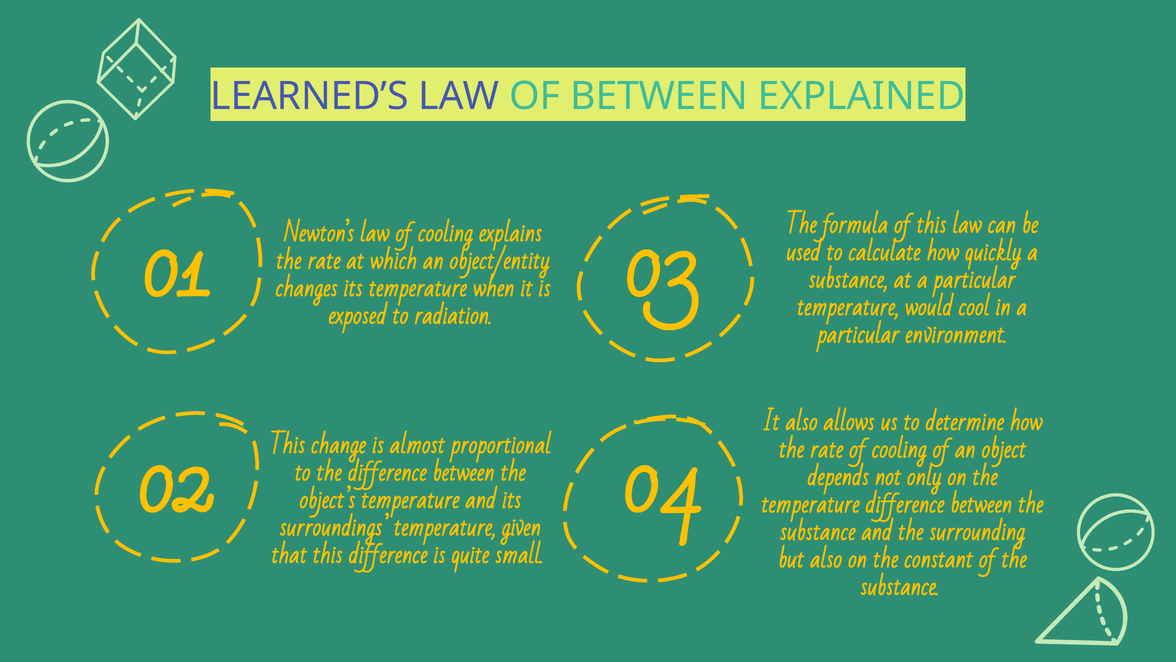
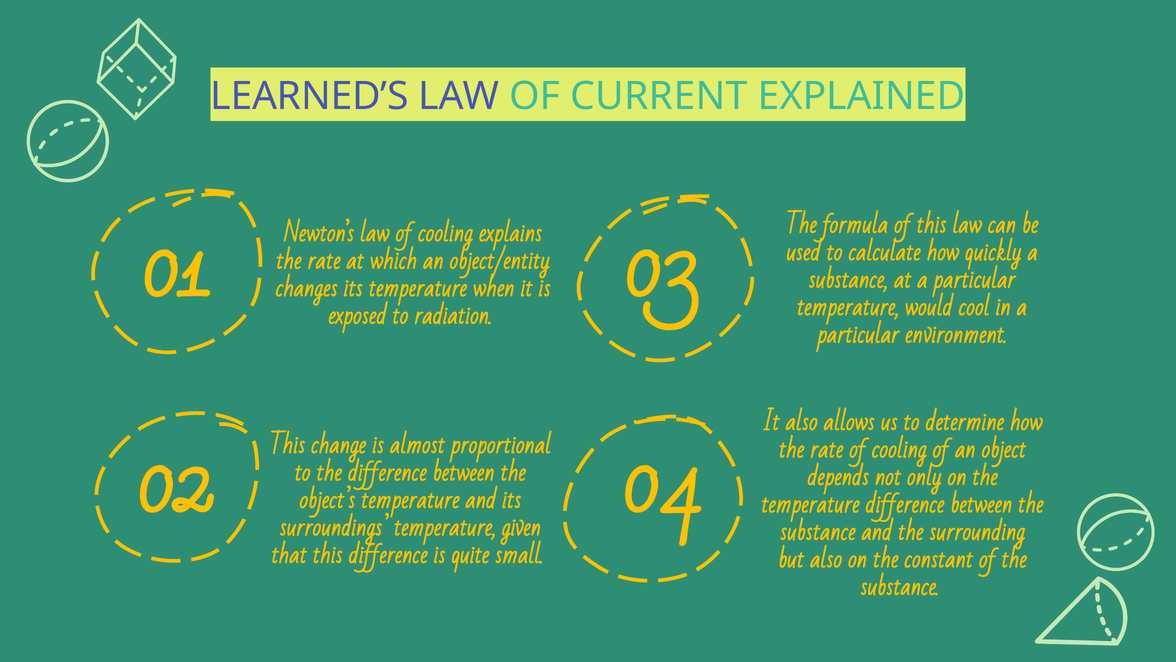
OF BETWEEN: BETWEEN -> CURRENT (659, 96)
